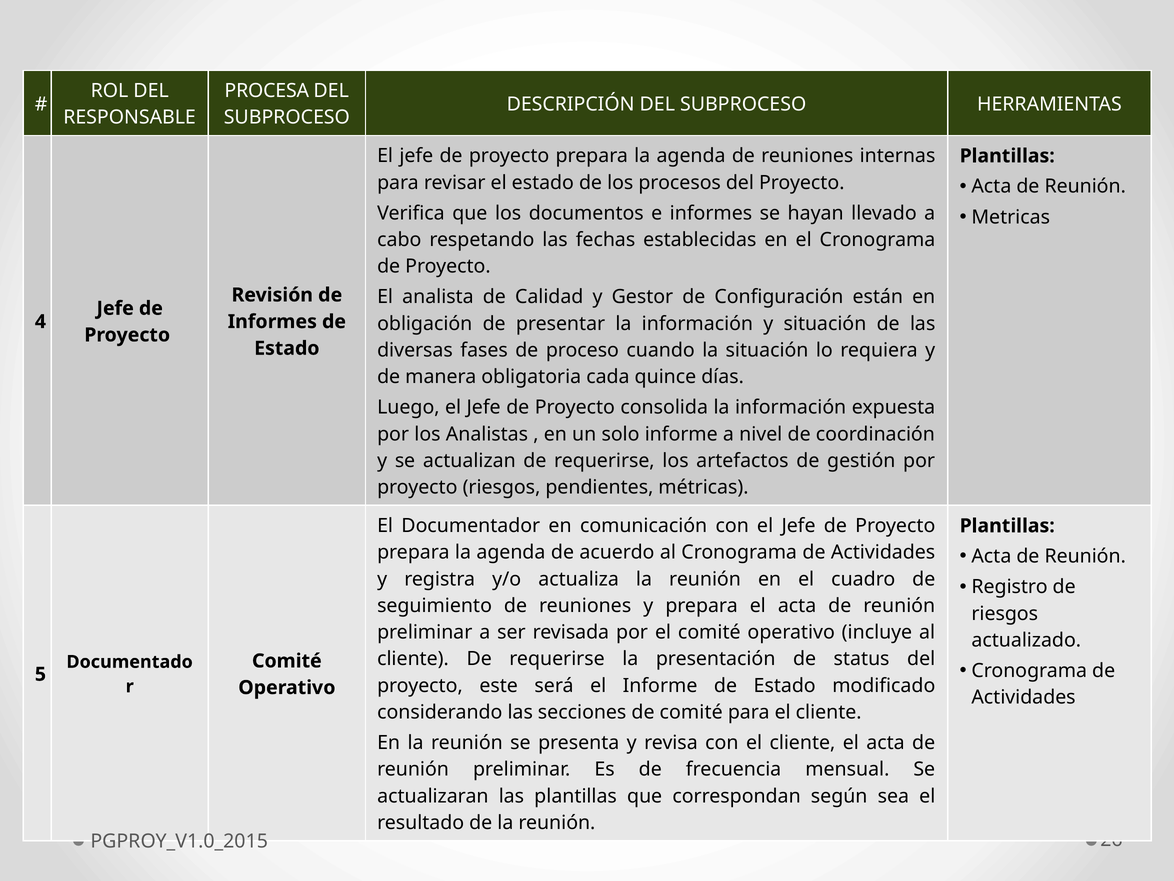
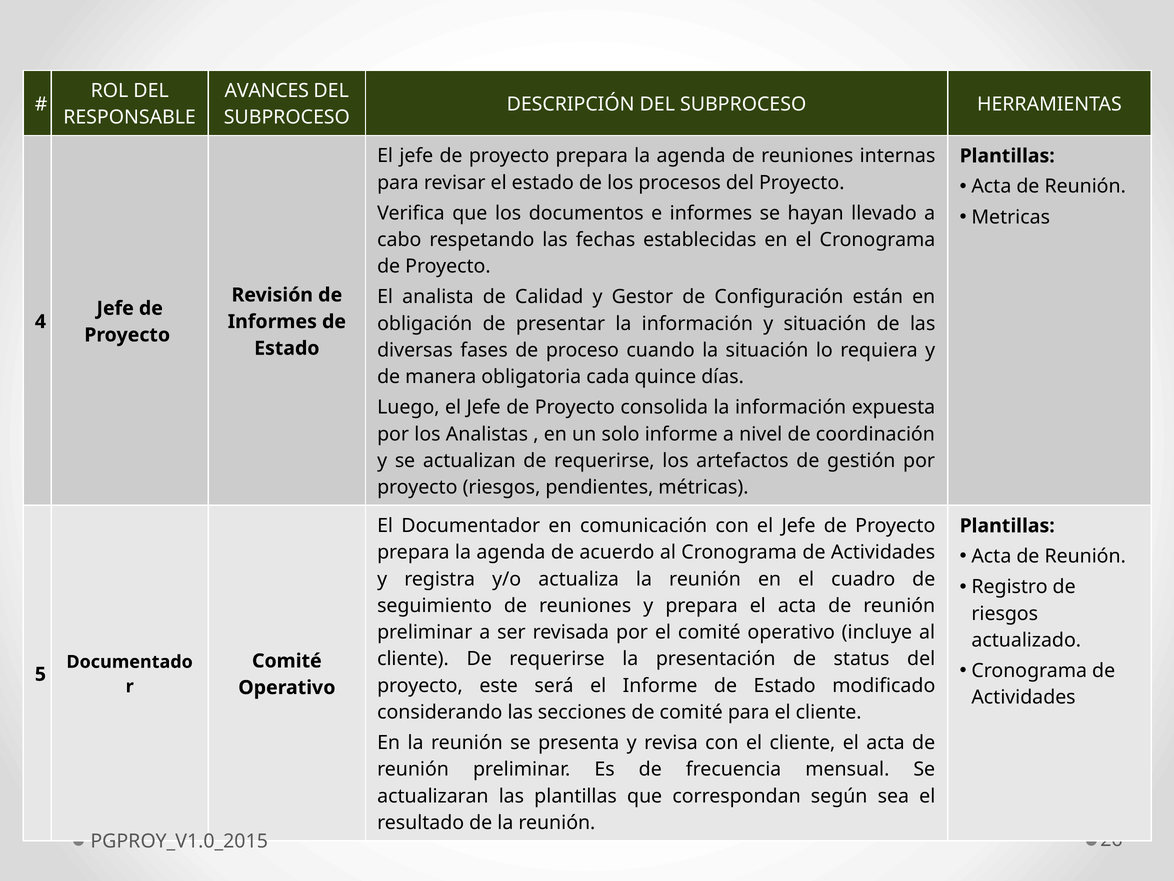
PROCESA: PROCESA -> AVANCES (267, 91)
